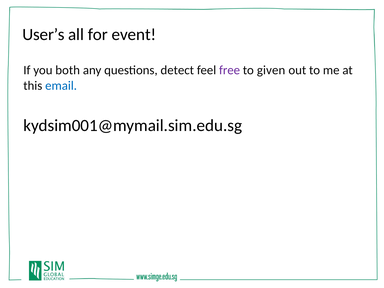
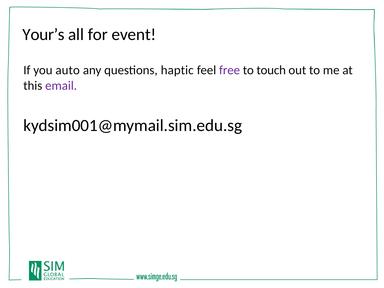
User’s: User’s -> Your’s (44, 34)
both: both -> auto (68, 70)
detect: detect -> haptic (177, 70)
given: given -> touch (271, 70)
email colour: blue -> purple (61, 86)
